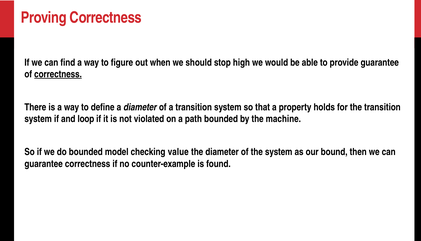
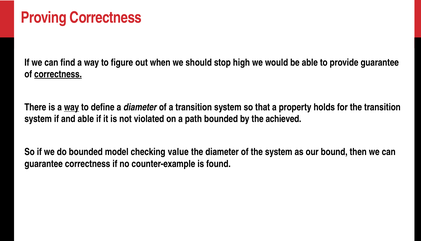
way underline: none -> present (72, 107)
and loop: loop -> able (86, 119)
machine: machine -> achieved (283, 119)
